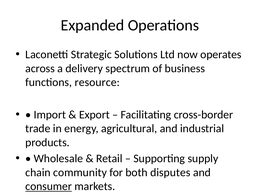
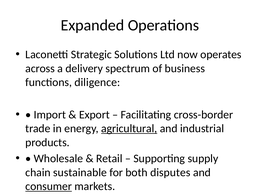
resource: resource -> diligence (97, 82)
agricultural underline: none -> present (129, 129)
chain community: community -> sustainable (80, 172)
